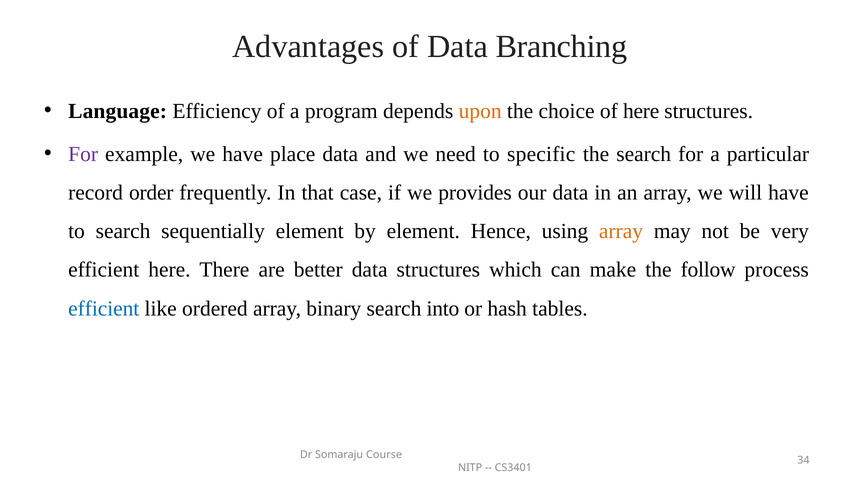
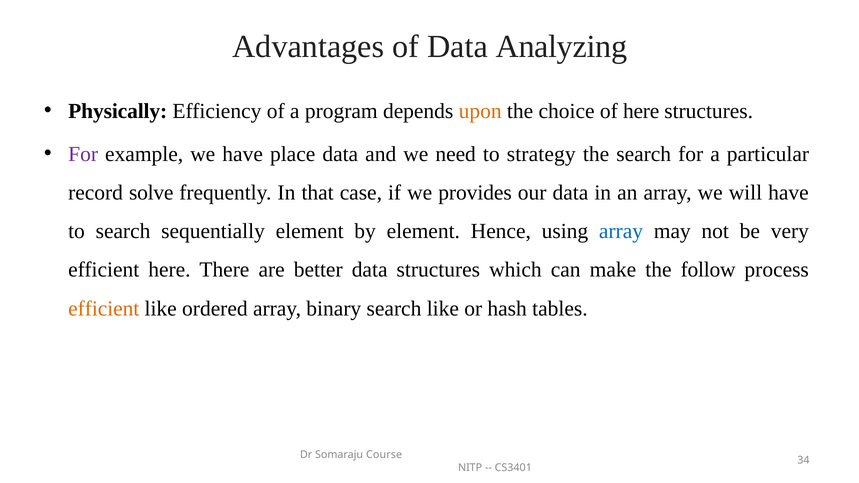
Branching: Branching -> Analyzing (561, 47)
Language: Language -> Physically (118, 111)
specific: specific -> strategy (541, 154)
order: order -> solve (151, 193)
array colour: orange -> blue (621, 231)
efficient colour: blue -> orange (104, 309)
search into: into -> like (443, 309)
